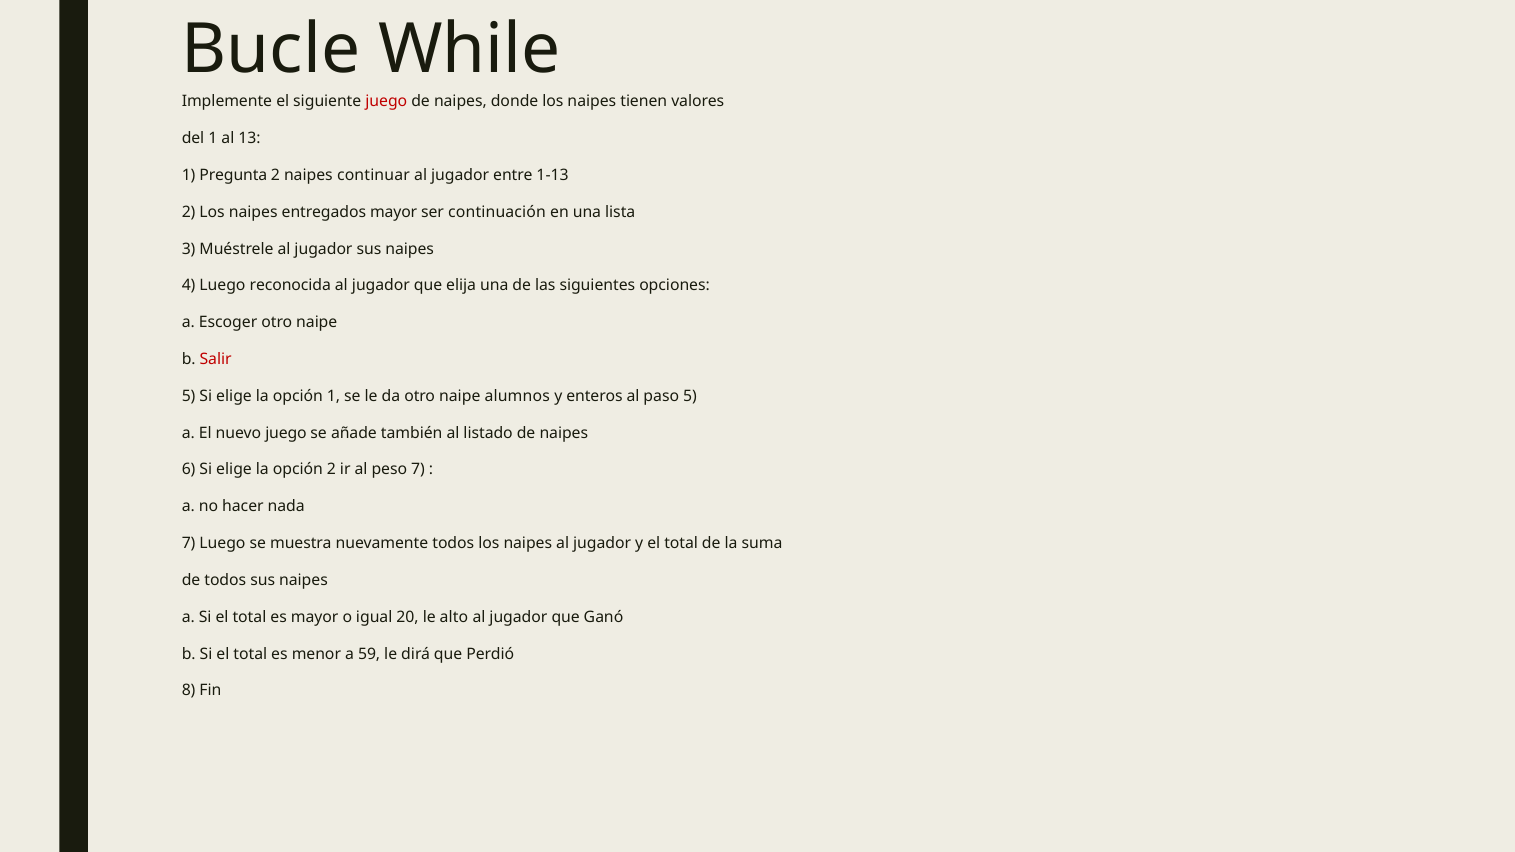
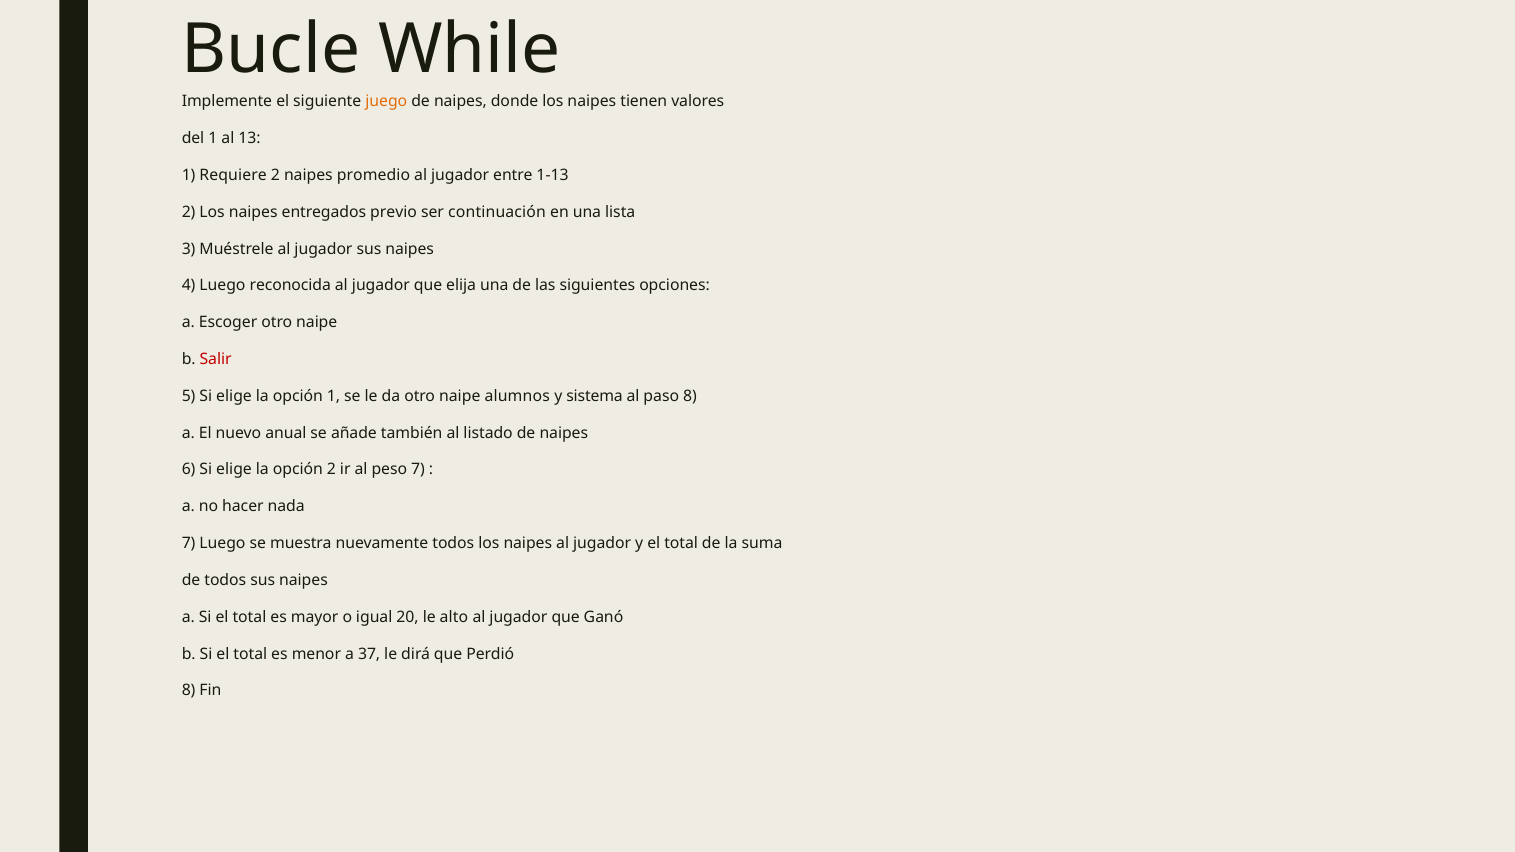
juego colour: red -> orange (386, 102)
Pregunta: Pregunta -> Requiere (233, 175)
continuar: continuar -> promedio (373, 175)
entregados mayor: mayor -> previo (394, 212)
enteros: enteros -> sistema (595, 396)
paso 5: 5 -> 8 (690, 396)
nuevo juego: juego -> anual (286, 433)
59: 59 -> 37 (369, 654)
